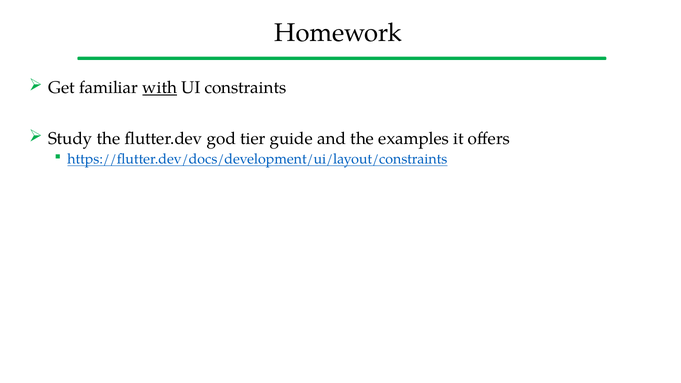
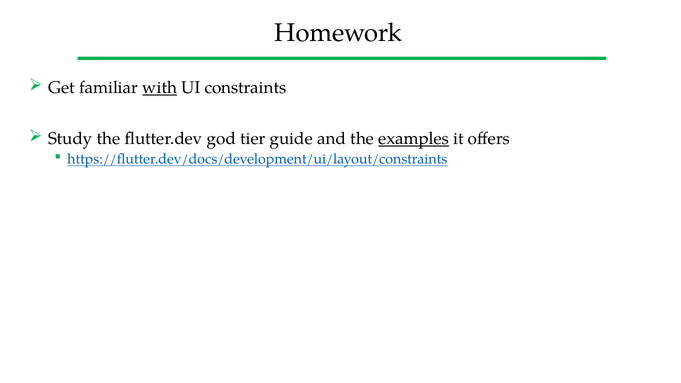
examples underline: none -> present (414, 139)
